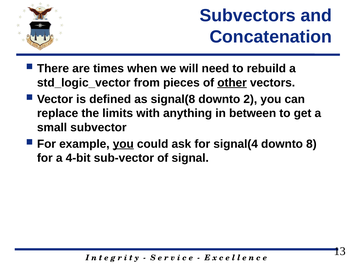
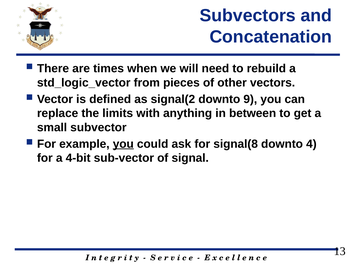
other underline: present -> none (232, 83)
signal(8: signal(8 -> signal(2 (173, 99)
2: 2 -> 9 (250, 99)
signal(4: signal(4 -> signal(8 (236, 144)
8: 8 -> 4 (311, 144)
